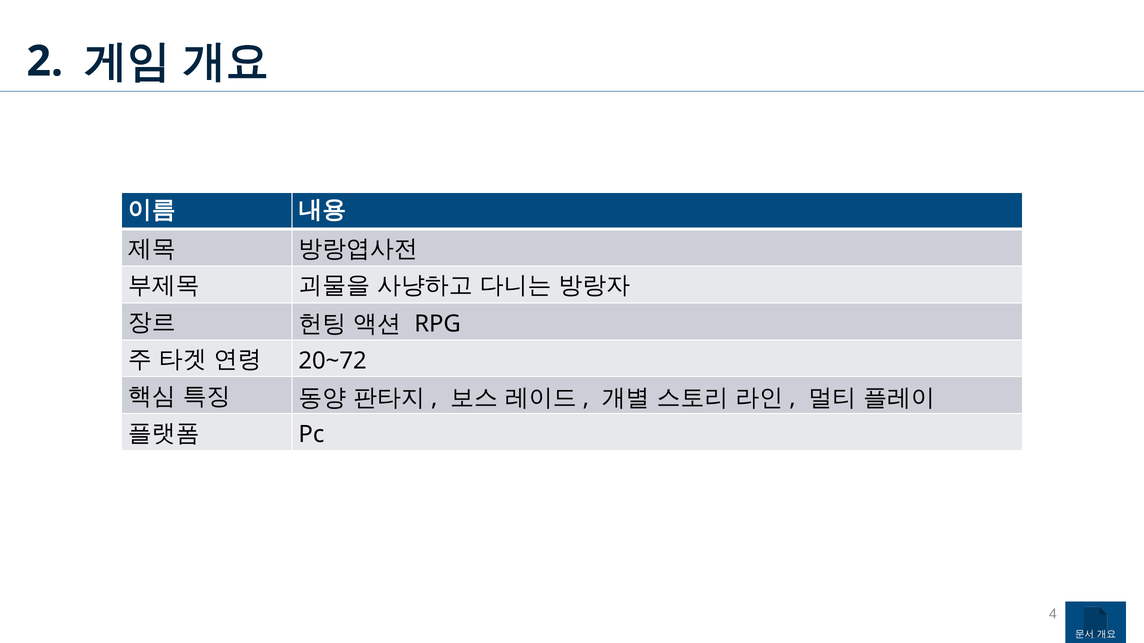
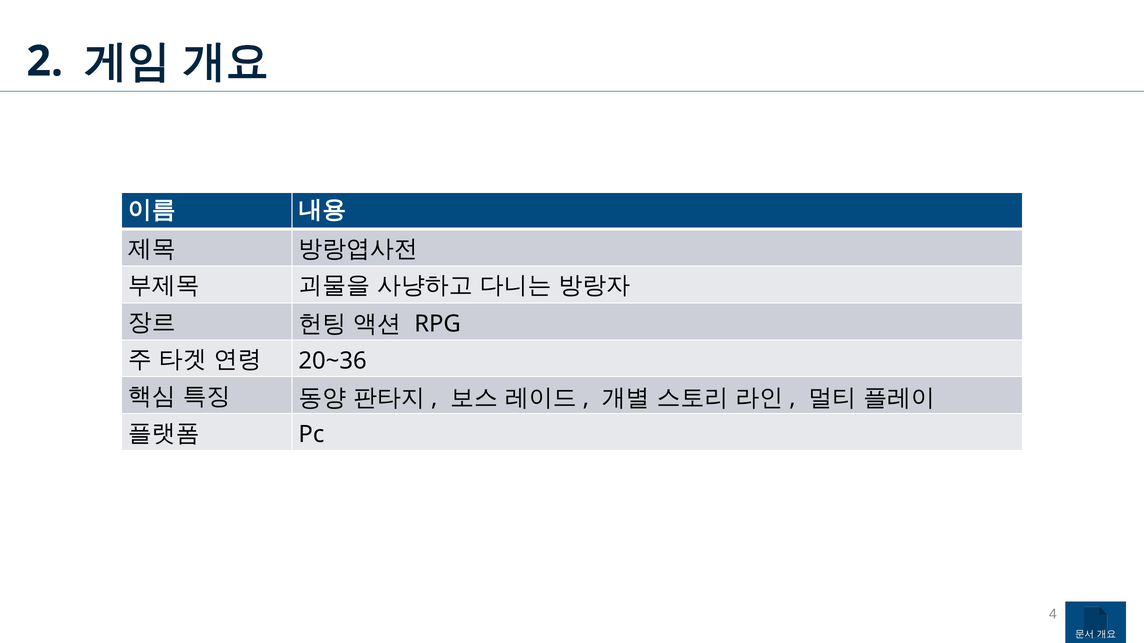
20~72: 20~72 -> 20~36 (333, 361)
